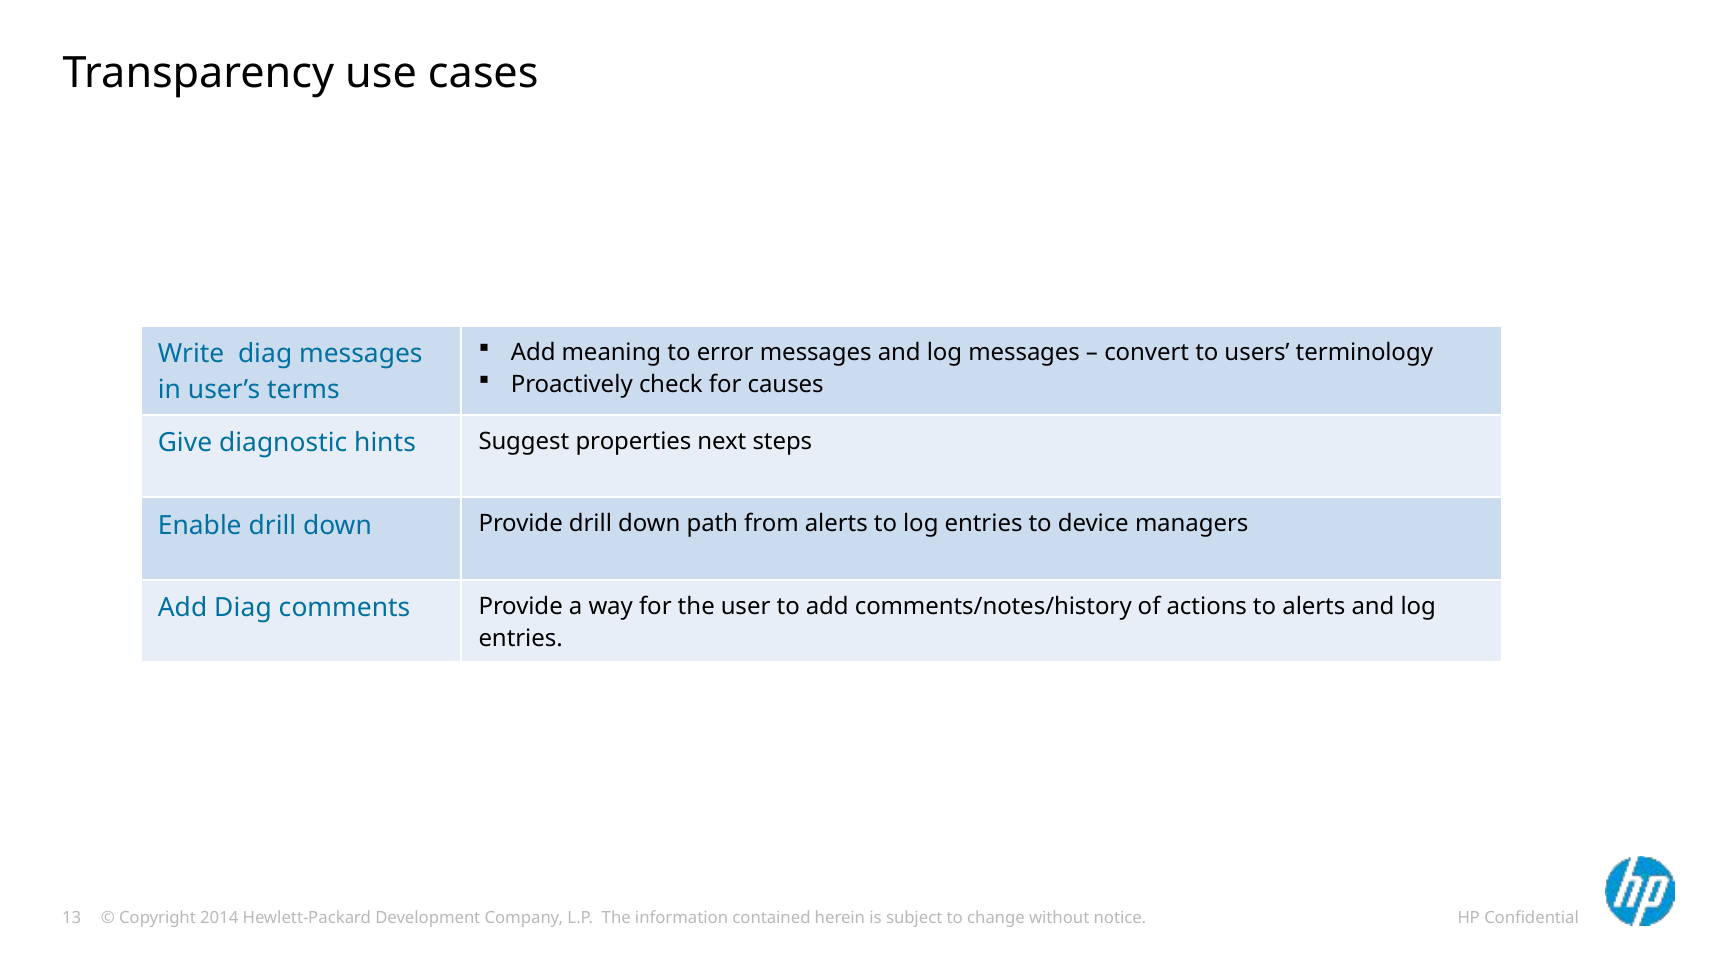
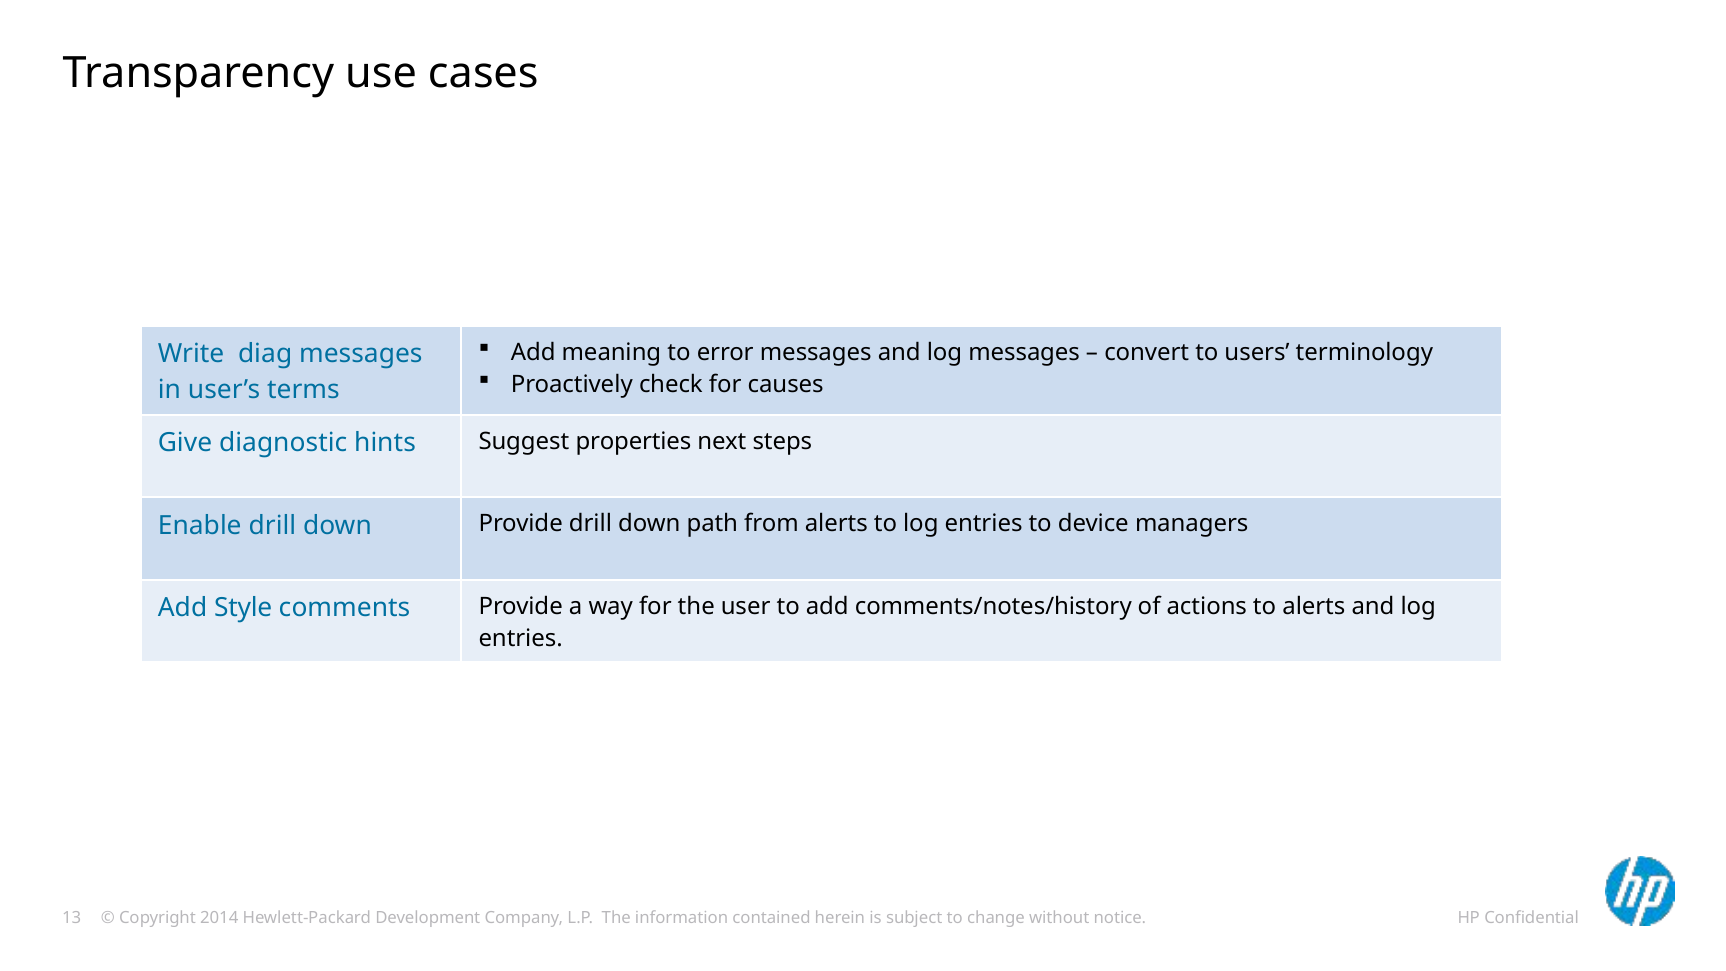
Add Diag: Diag -> Style (243, 608)
